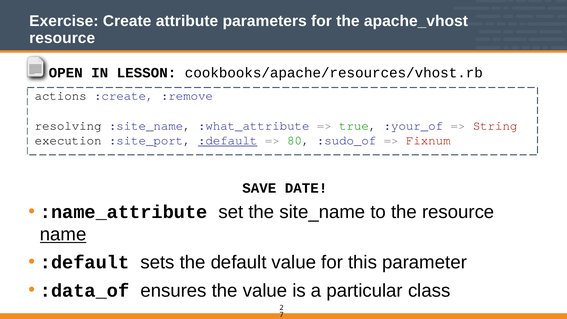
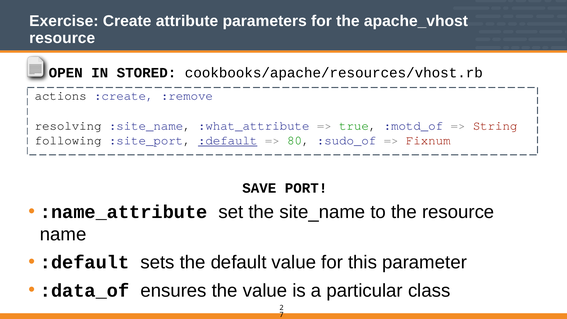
LESSON: LESSON -> STORED (146, 73)
:your_of: :your_of -> :motd_of (413, 126)
execution: execution -> following (68, 141)
DATE: DATE -> PORT (306, 188)
name underline: present -> none (63, 234)
